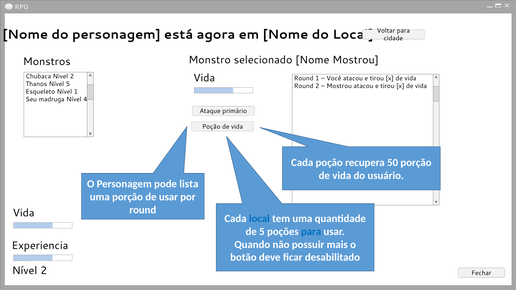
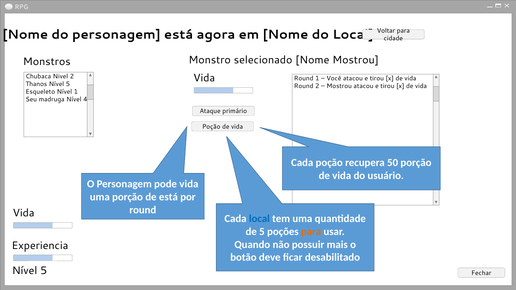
pode lista: lista -> vida (189, 184)
de usar: usar -> está (168, 197)
para colour: blue -> orange (311, 232)
2: 2 -> 5 (44, 271)
